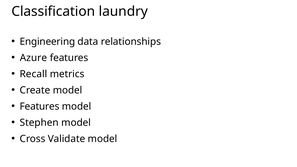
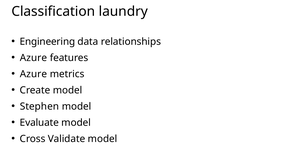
Recall: Recall -> Azure (33, 74)
Features: Features -> Stephen (39, 106)
Stephen: Stephen -> Evaluate (39, 123)
